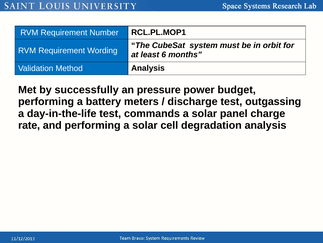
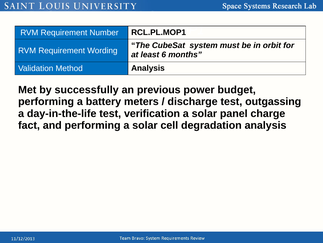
pressure: pressure -> previous (159, 90)
commands: commands -> verification (152, 113)
rate: rate -> fact (29, 125)
